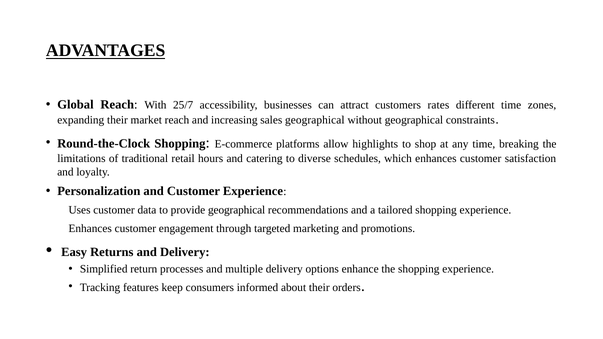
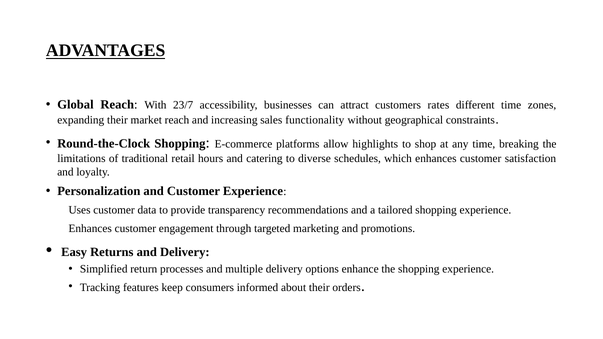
25/7: 25/7 -> 23/7 (183, 105)
sales geographical: geographical -> functionality (315, 120)
provide geographical: geographical -> transparency (237, 210)
